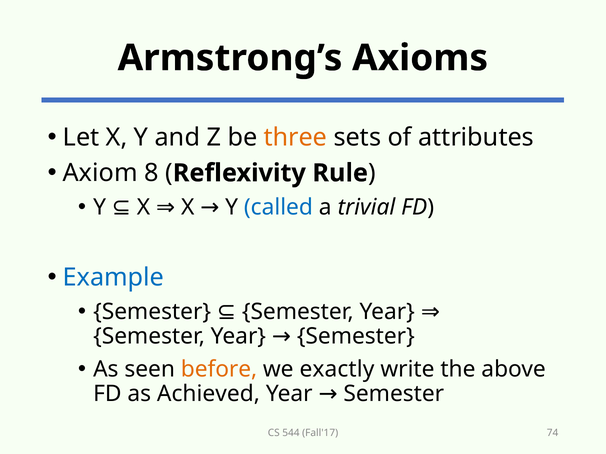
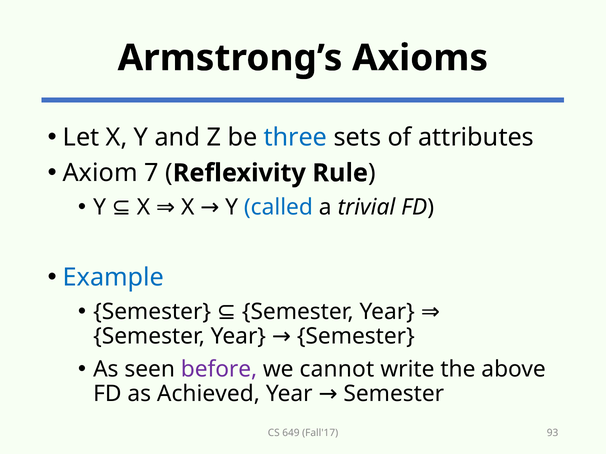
three colour: orange -> blue (296, 137)
8: 8 -> 7 (151, 173)
before colour: orange -> purple (219, 370)
exactly: exactly -> cannot (337, 370)
544: 544 -> 649 (291, 433)
74: 74 -> 93 (553, 433)
